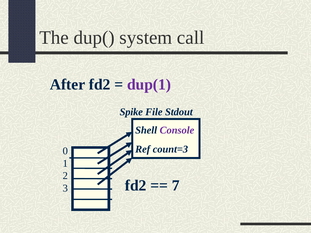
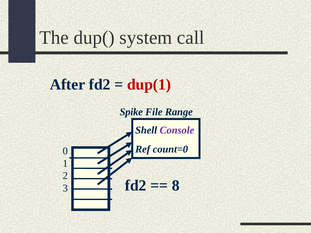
dup(1 colour: purple -> red (149, 85)
Stdout: Stdout -> Range (179, 112)
count=3: count=3 -> count=0 (170, 149)
7: 7 -> 8 (176, 186)
